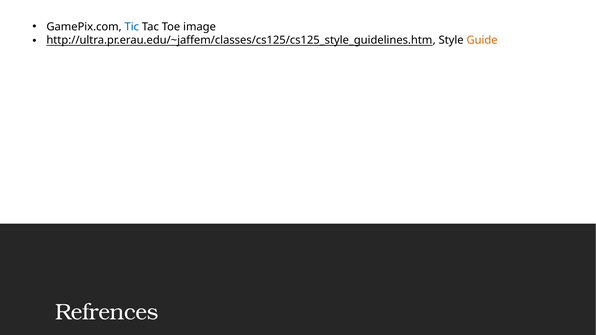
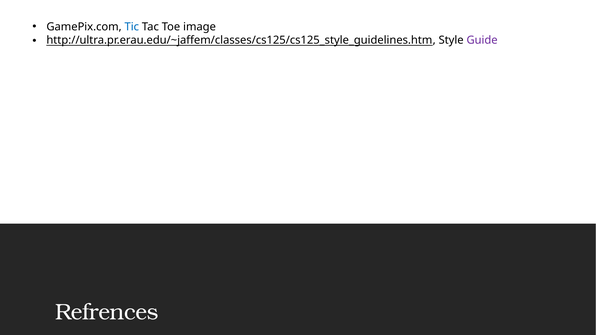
Guide colour: orange -> purple (482, 40)
